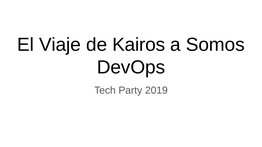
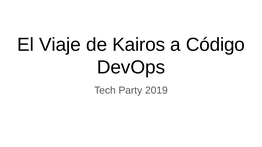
Somos: Somos -> Código (215, 45)
